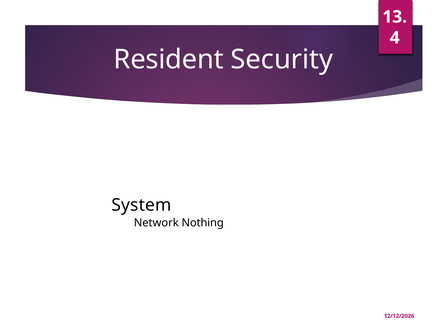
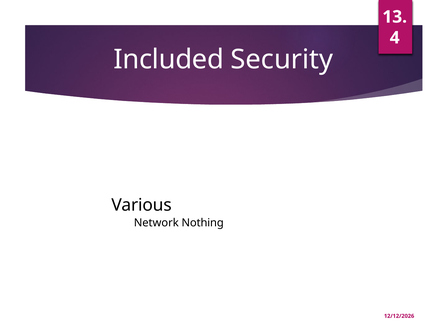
Resident: Resident -> Included (169, 60)
System: System -> Various (142, 205)
